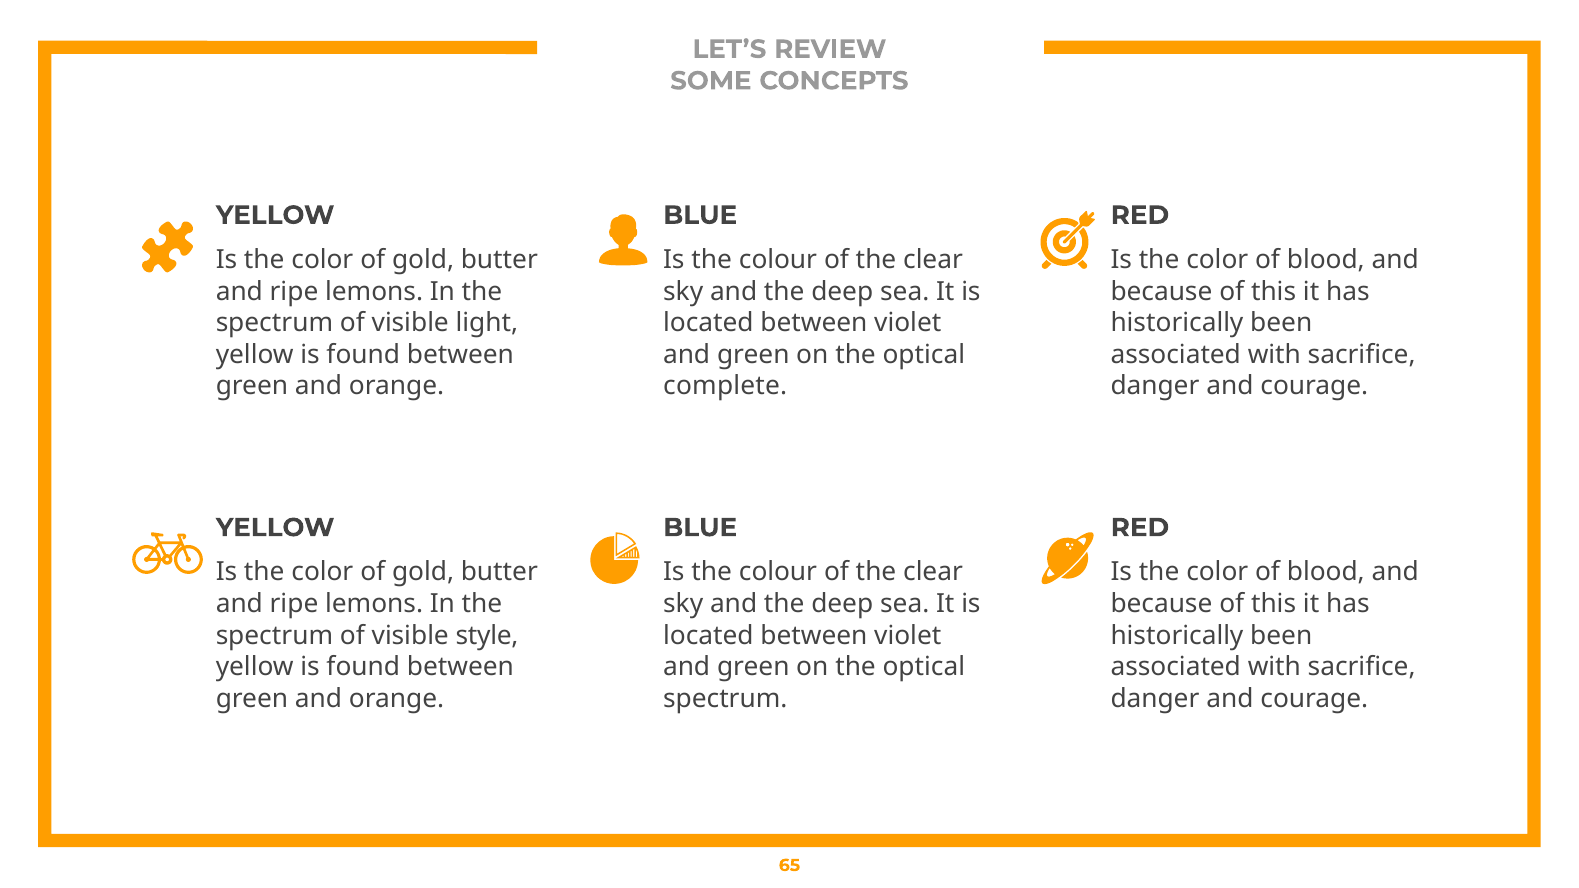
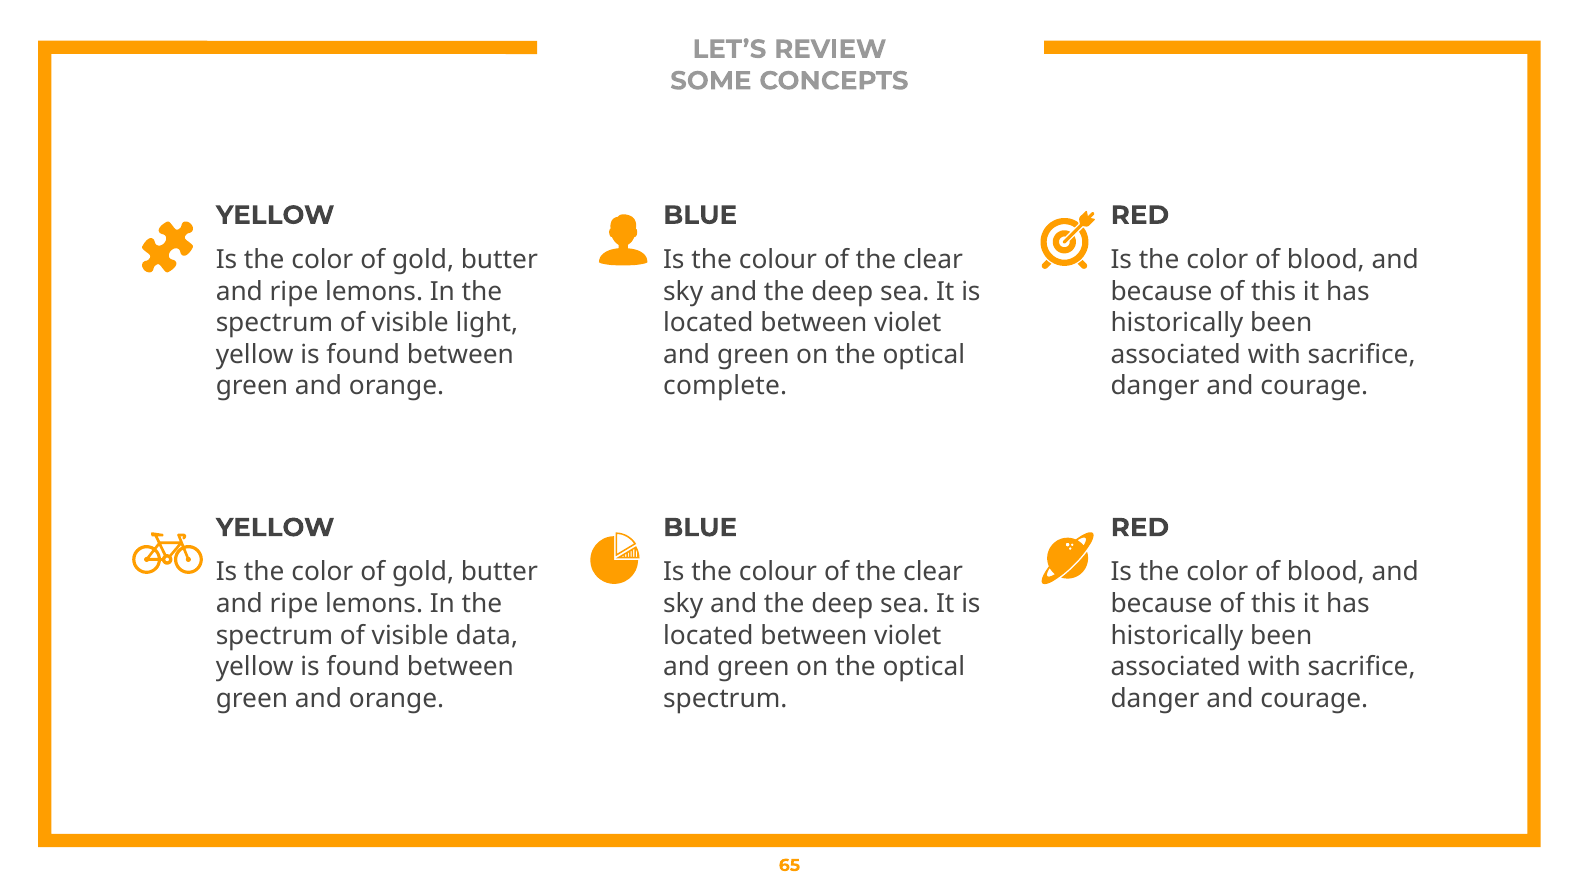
style: style -> data (487, 636)
